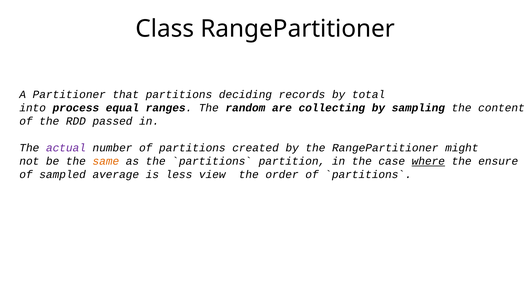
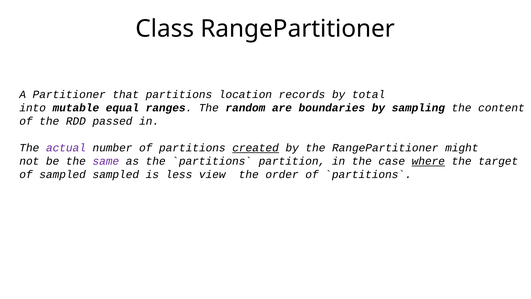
deciding: deciding -> location (245, 95)
process: process -> mutable (76, 108)
collecting: collecting -> boundaries (332, 108)
created underline: none -> present (256, 148)
same colour: orange -> purple (106, 161)
ensure: ensure -> target (498, 161)
sampled average: average -> sampled (116, 174)
